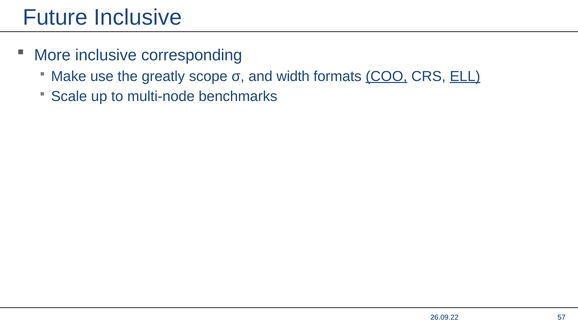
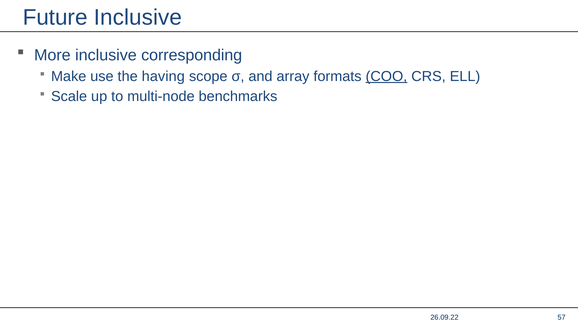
greatly: greatly -> having (163, 76)
width: width -> array (293, 76)
ELL underline: present -> none (465, 76)
